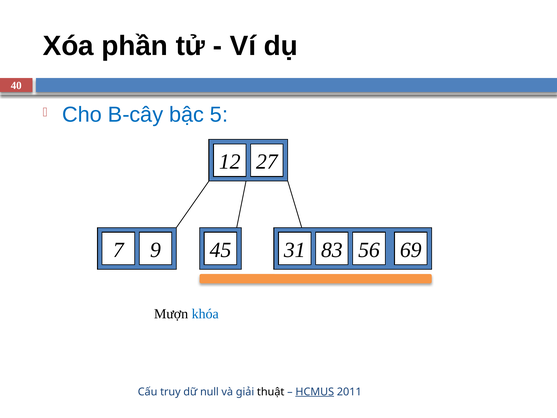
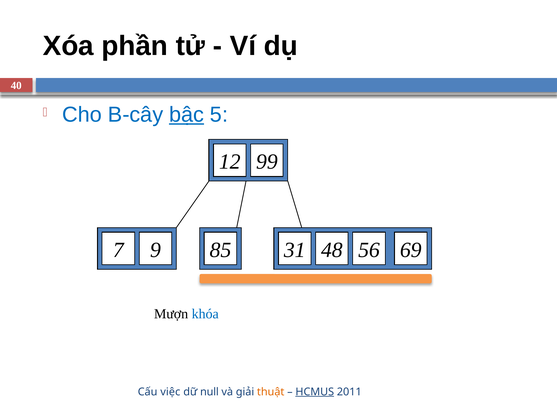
bậc underline: none -> present (187, 115)
27: 27 -> 99 (267, 162)
45: 45 -> 85 (220, 250)
83: 83 -> 48 (332, 250)
truy: truy -> việc (170, 392)
thuật colour: black -> orange (271, 392)
